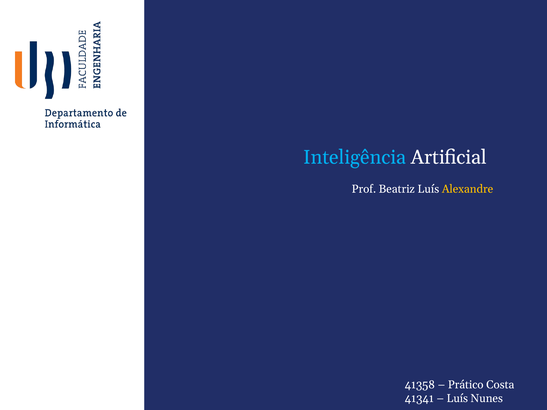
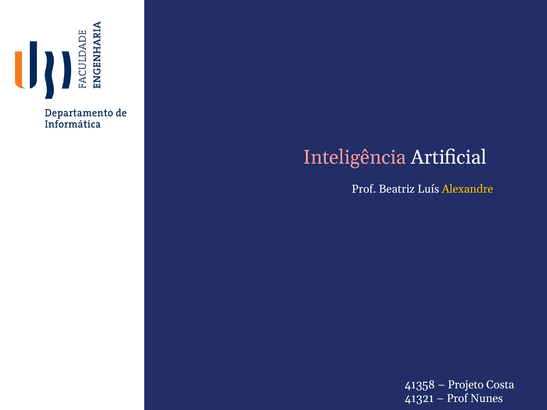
Inteligência colour: light blue -> pink (355, 157)
Prático: Prático -> Projeto (466, 385)
41341: 41341 -> 41321 (419, 399)
Luís: Luís -> Prof (457, 399)
